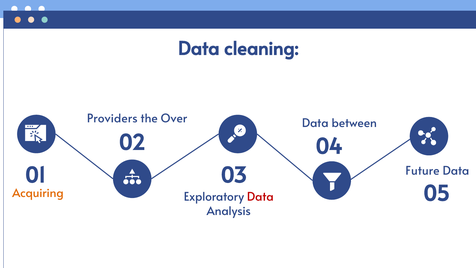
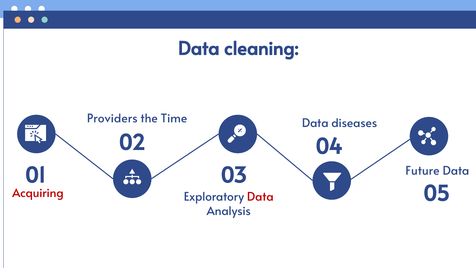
Over: Over -> Time (174, 119)
between: between -> diseases (354, 123)
Acquiring colour: orange -> red (38, 193)
